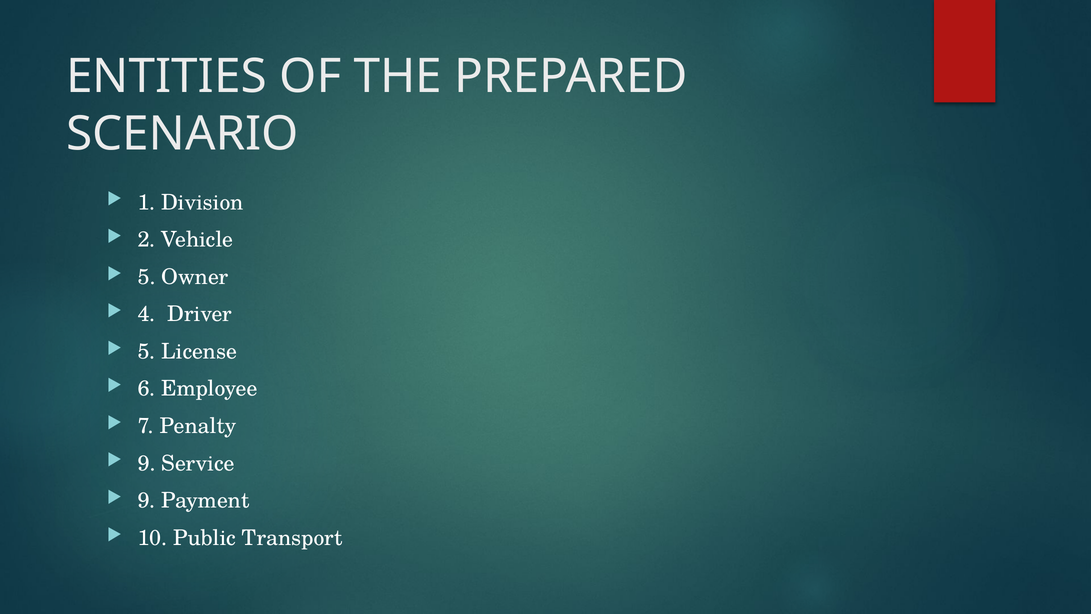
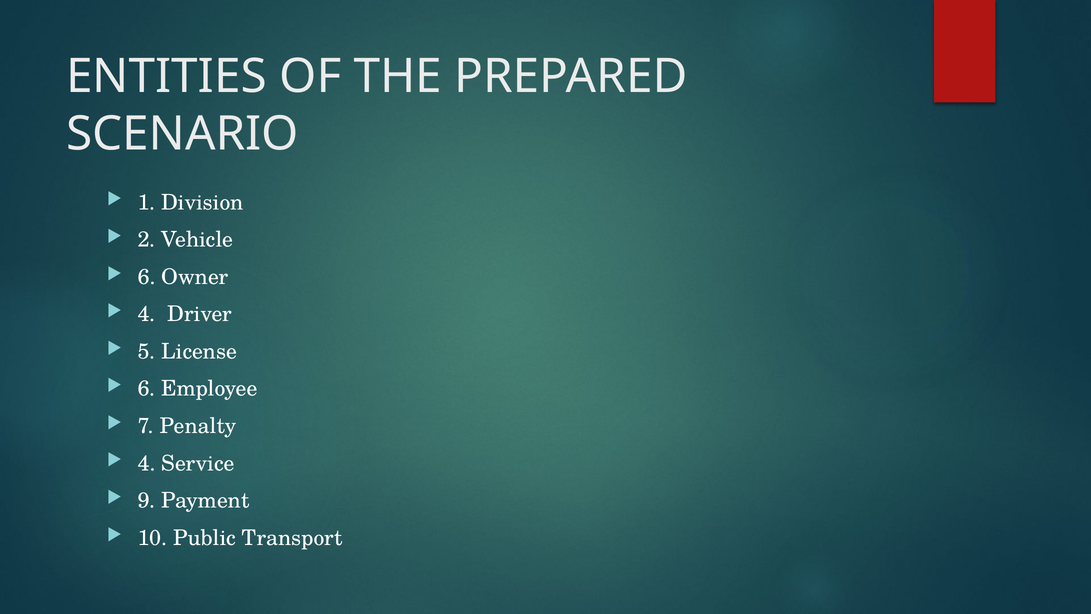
5: 5 -> 6 (147, 277)
9: 9 -> 4 (147, 463)
